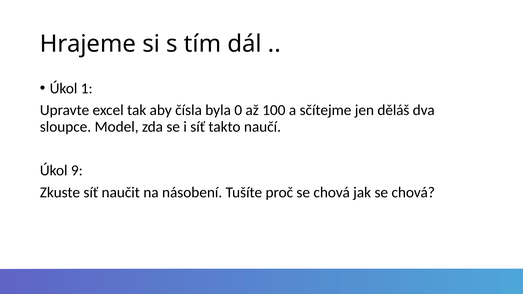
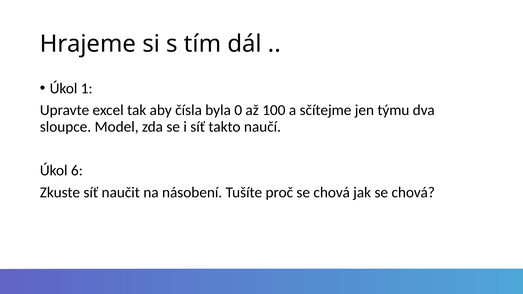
děláš: děláš -> týmu (393, 110)
9: 9 -> 6 (77, 171)
